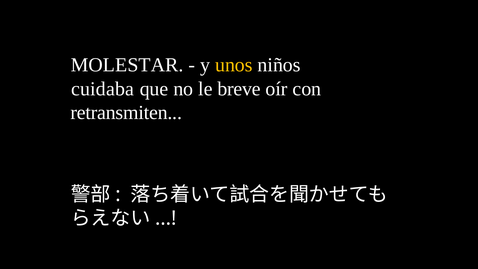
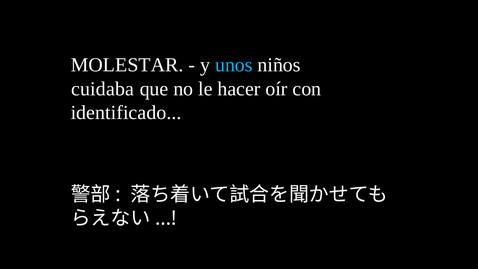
unos colour: yellow -> light blue (234, 65)
breve: breve -> hacer (239, 89)
retransmiten: retransmiten -> identificado (126, 113)
